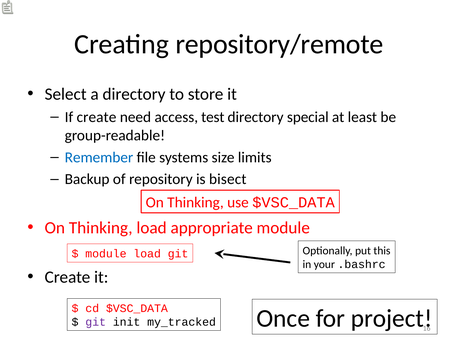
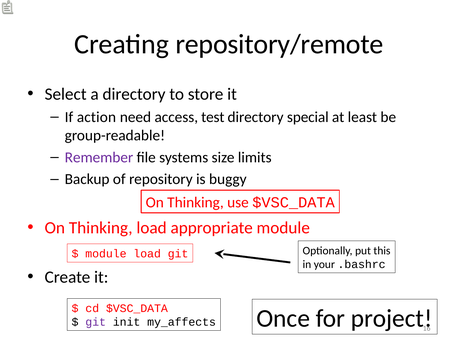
If create: create -> action (96, 117)
Remember colour: blue -> purple (99, 157)
bisect: bisect -> buggy (228, 179)
my_tracked: my_tracked -> my_affects (182, 322)
